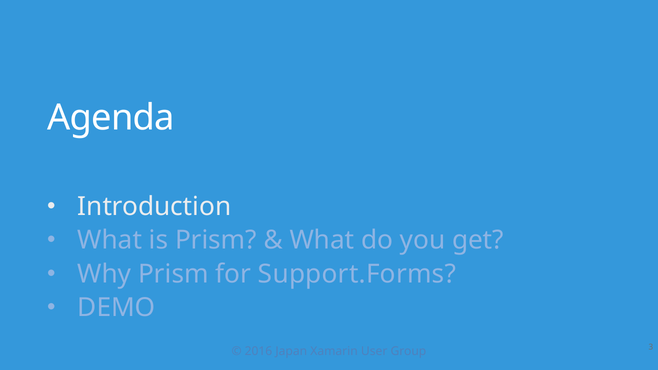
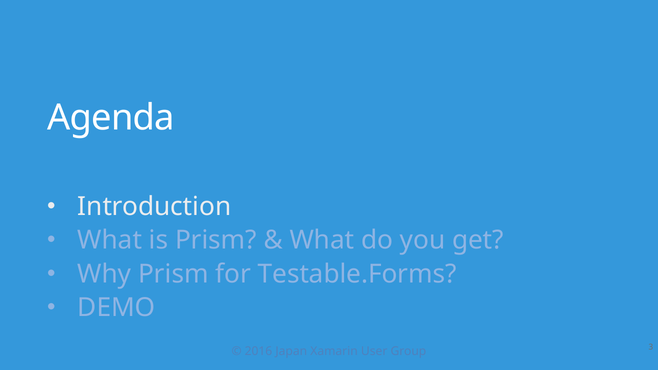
Support.Forms: Support.Forms -> Testable.Forms (357, 274)
